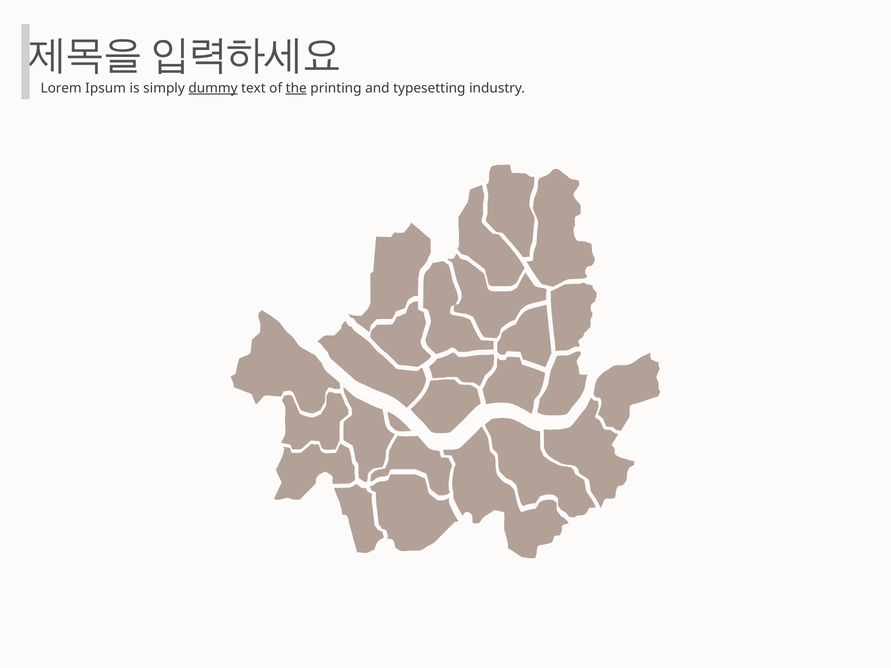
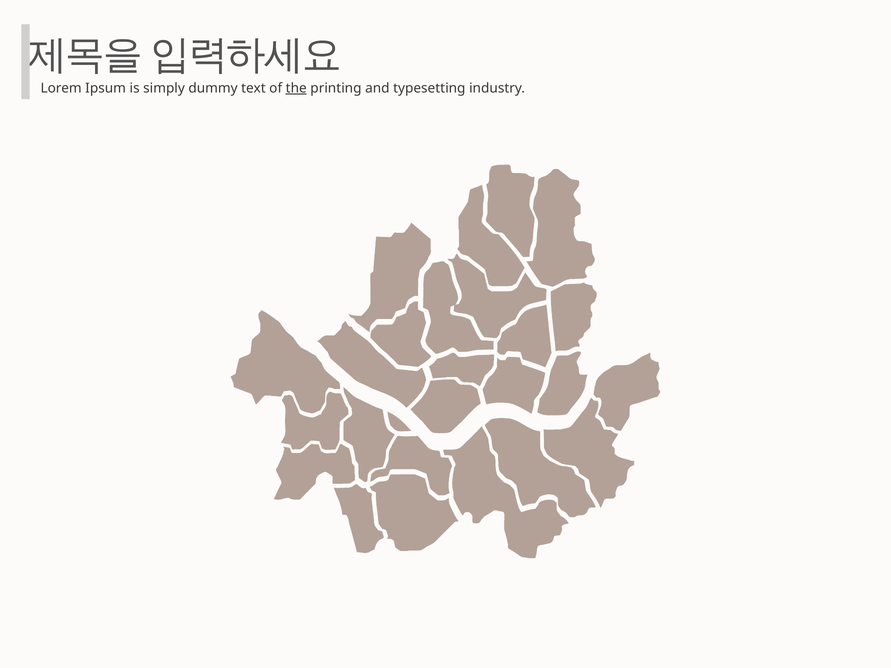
dummy underline: present -> none (213, 88)
